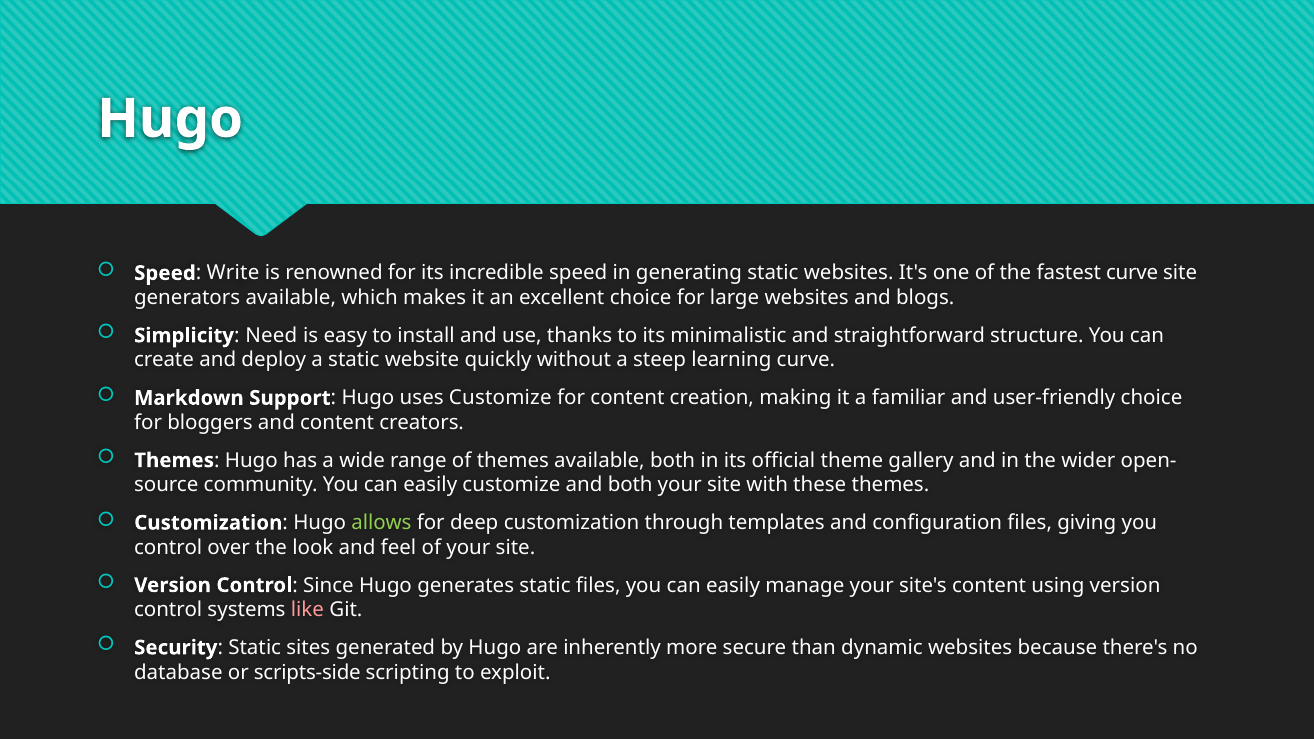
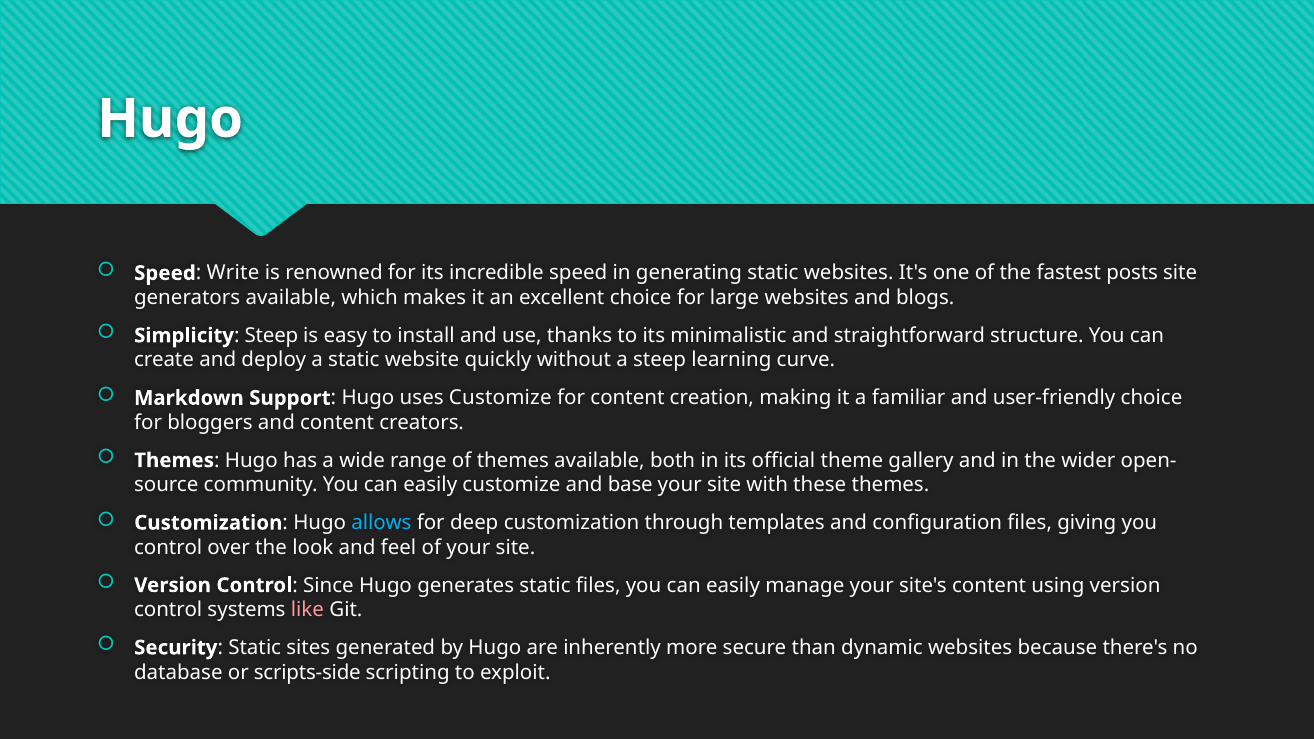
fastest curve: curve -> posts (1132, 273)
Simplicity Need: Need -> Steep (271, 336)
and both: both -> base (630, 485)
allows colour: light green -> light blue (381, 523)
